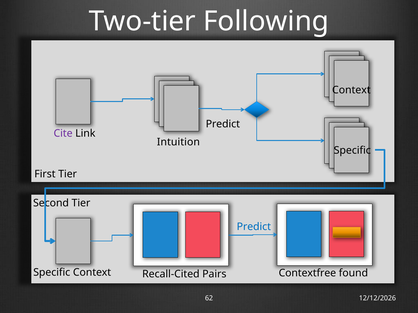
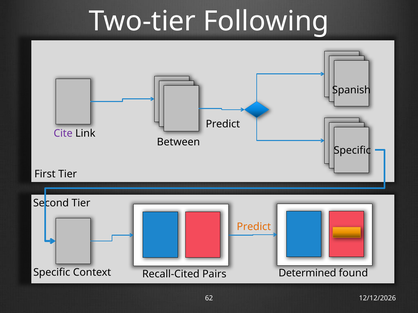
Context: Context -> Spanish (351, 90)
Intuition: Intuition -> Between (178, 142)
Predict colour: blue -> orange (254, 227)
Contextfree: Contextfree -> Determined (307, 273)
